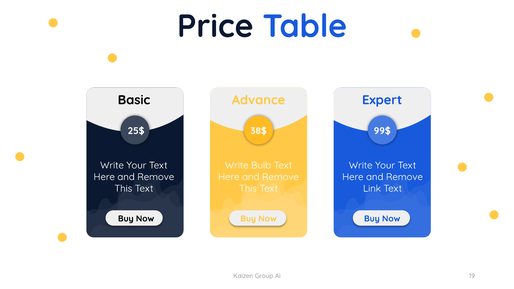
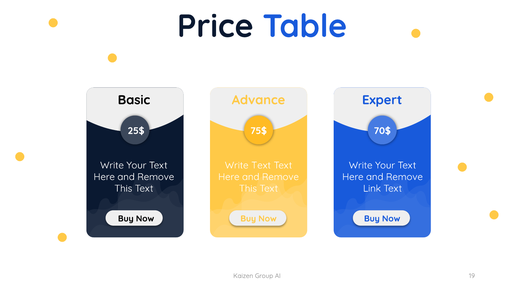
38$: 38$ -> 75$ (259, 131)
99$: 99$ -> 70$ (382, 131)
Write Bulb: Bulb -> Text (261, 165)
